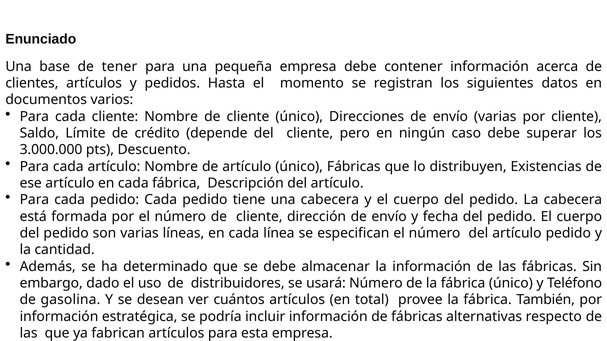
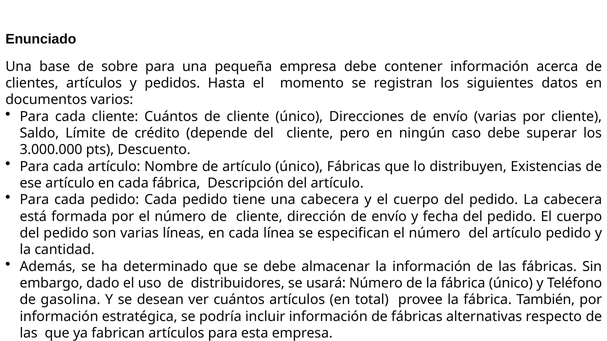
tener: tener -> sobre (120, 67)
cliente Nombre: Nombre -> Cuántos (171, 117)
